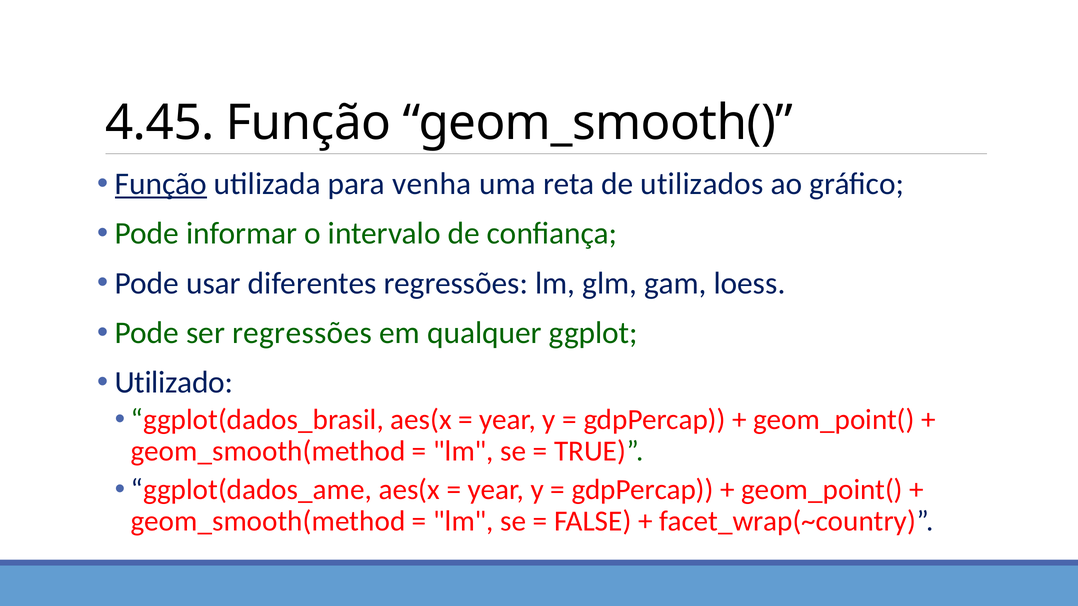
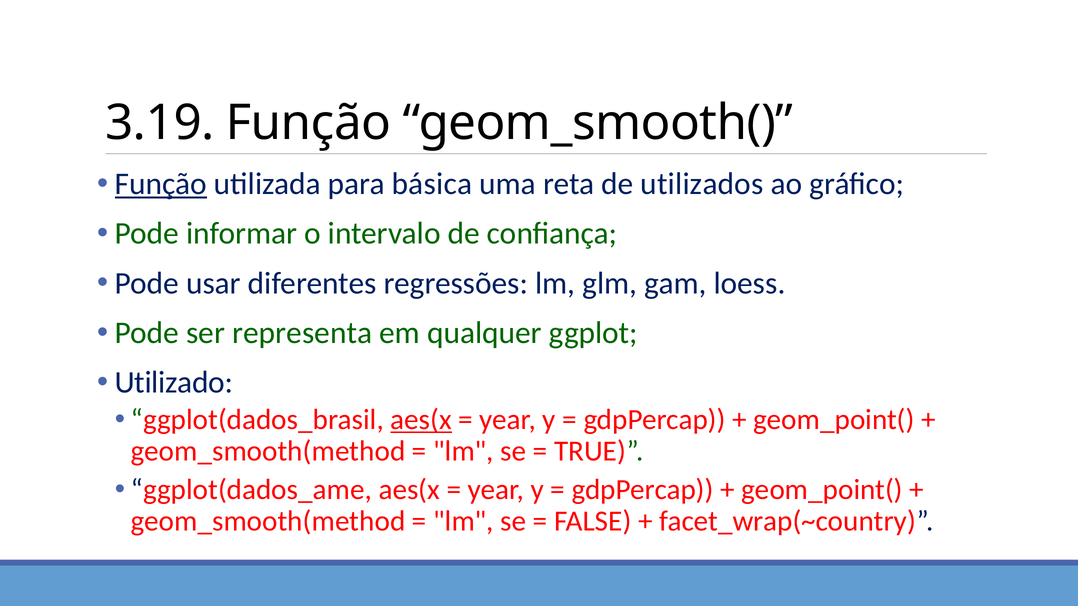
4.45: 4.45 -> 3.19 (160, 123)
venha: venha -> básica (432, 184)
ser regressões: regressões -> representa (302, 333)
aes(x underline: none -> present (421, 420)
